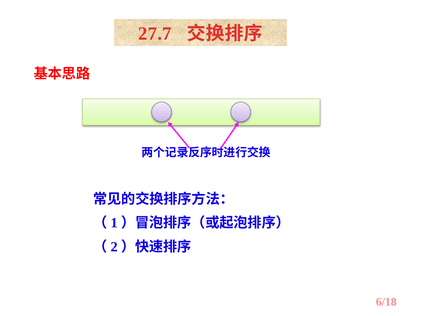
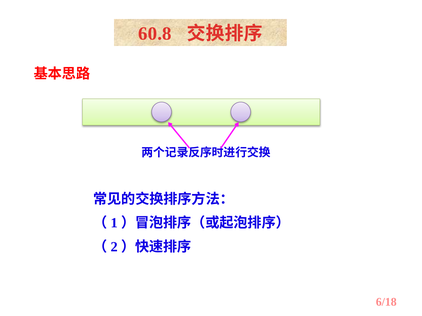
27.7: 27.7 -> 60.8 (155, 34)
